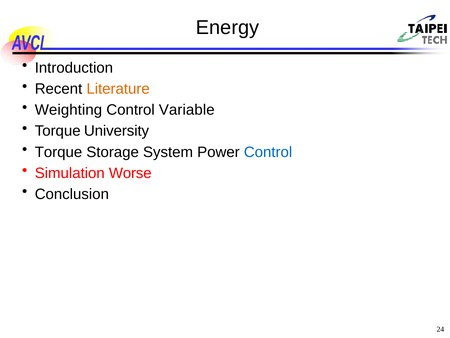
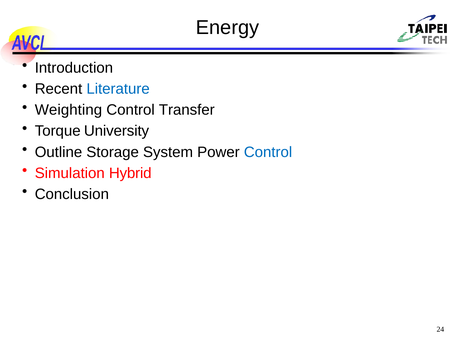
Literature colour: orange -> blue (118, 89)
Variable: Variable -> Transfer (187, 110)
Torque: Torque -> Outline (58, 152)
Worse: Worse -> Hybrid (130, 173)
